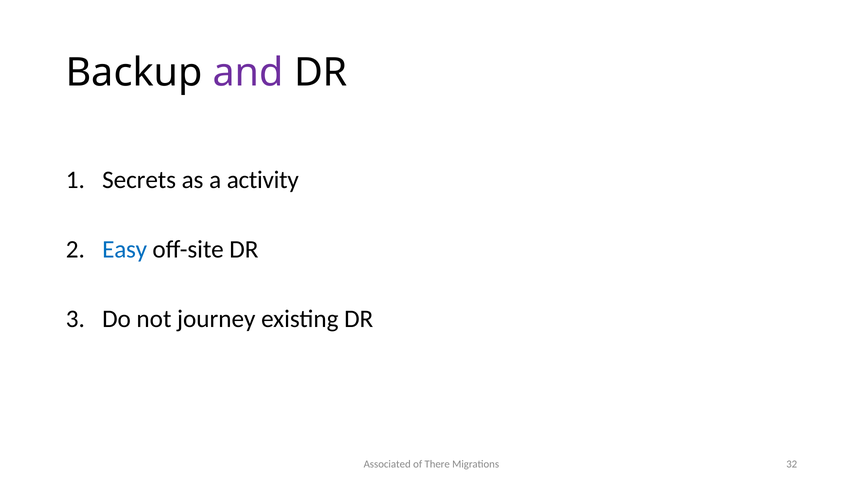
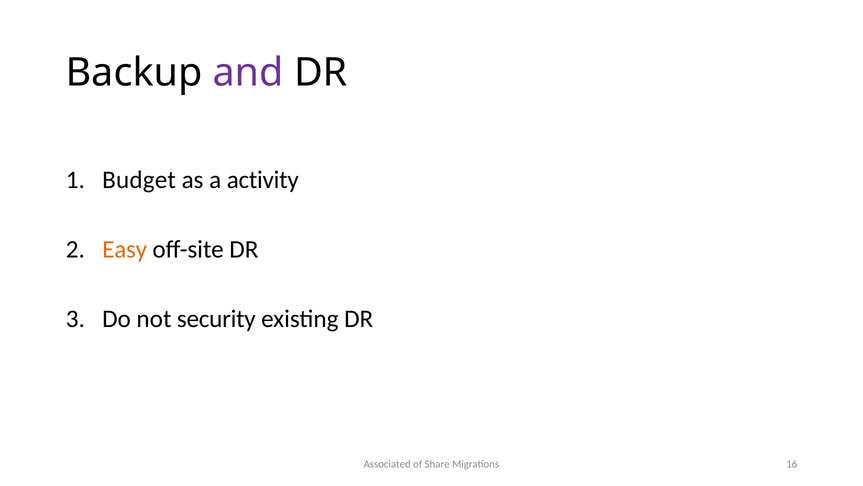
Secrets: Secrets -> Budget (139, 180)
Easy colour: blue -> orange (125, 249)
journey: journey -> security (216, 318)
There: There -> Share (437, 463)
32: 32 -> 16 (792, 463)
